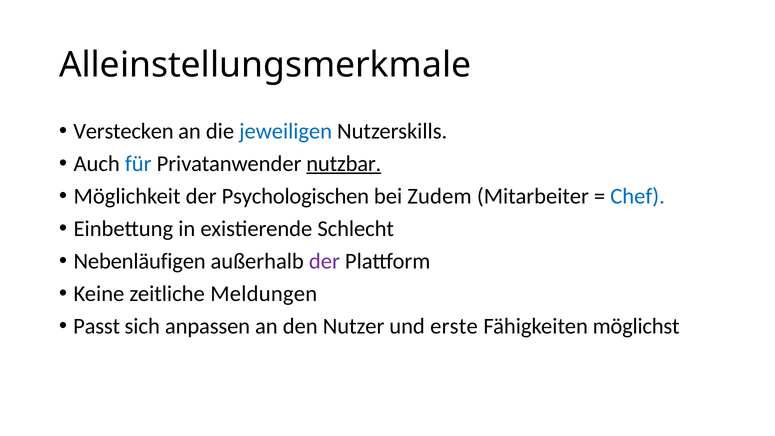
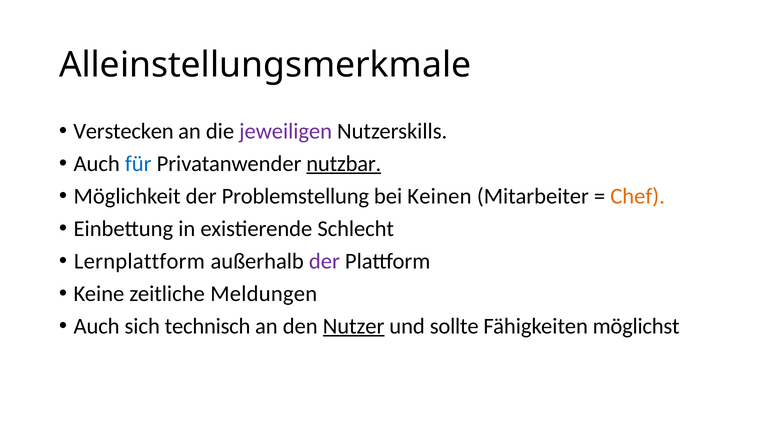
jeweiligen colour: blue -> purple (286, 131)
Psychologischen: Psychologischen -> Problemstellung (295, 196)
Zudem: Zudem -> Keinen (439, 196)
Chef colour: blue -> orange (638, 196)
Nebenläufigen: Nebenläufigen -> Lernplattform (139, 261)
Passt: Passt -> Auch (97, 326)
anpassen: anpassen -> technisch (208, 326)
Nutzer underline: none -> present (354, 326)
erste: erste -> sollte (454, 326)
